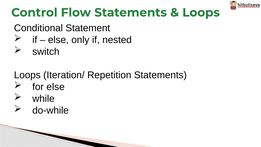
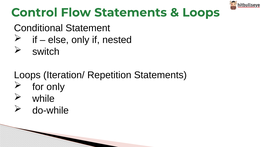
for else: else -> only (56, 87)
